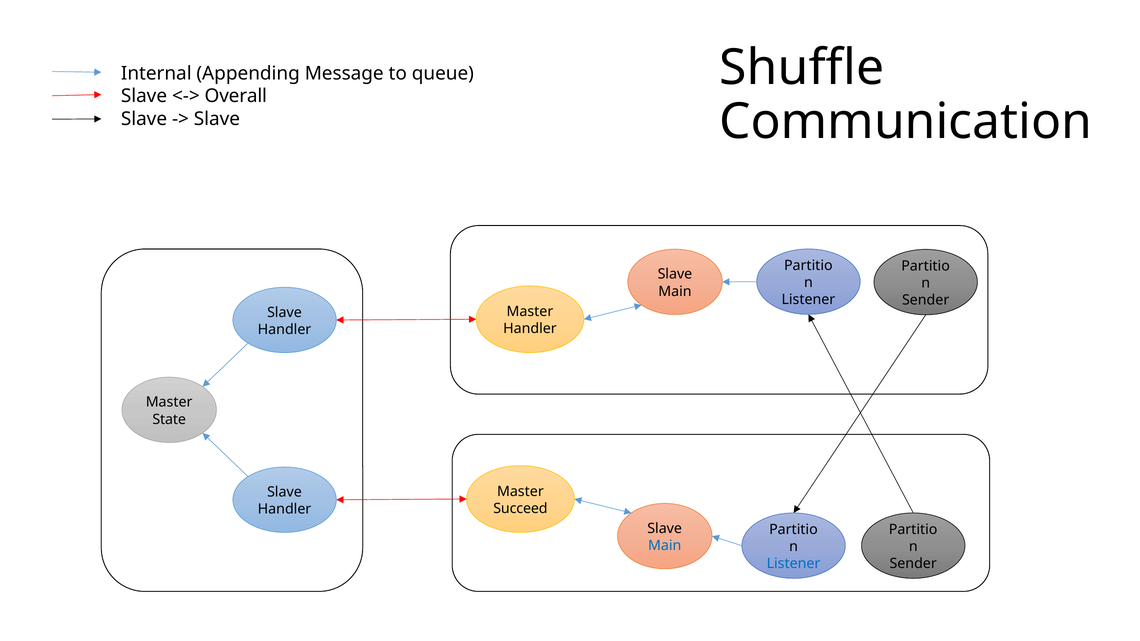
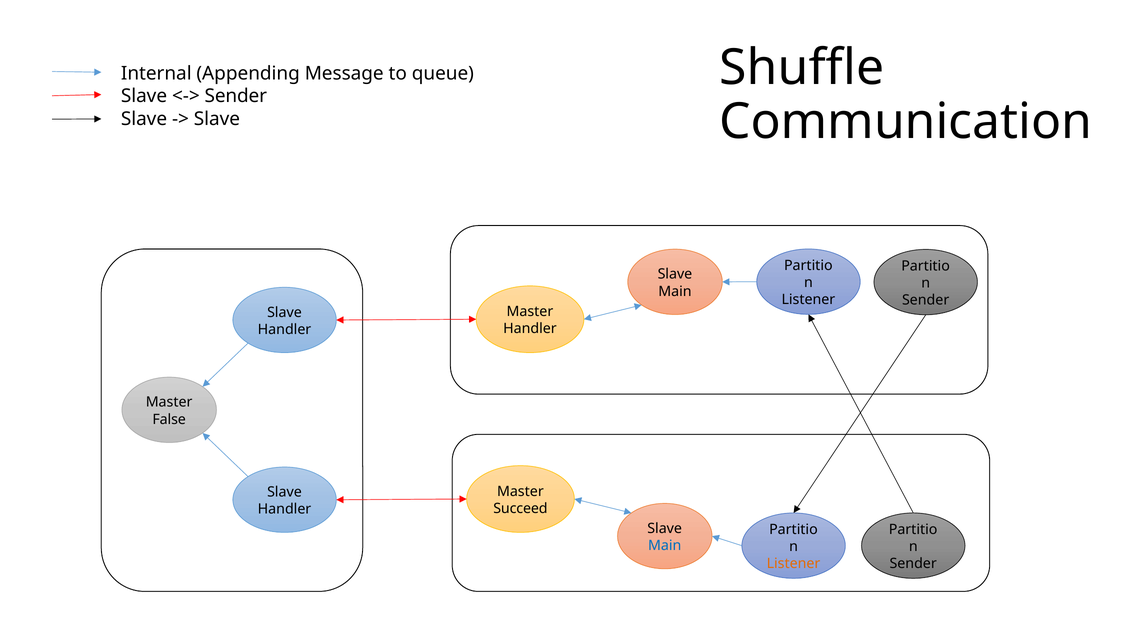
Overall: Overall -> Sender (236, 96)
State: State -> False (169, 419)
Listener colour: blue -> orange (793, 564)
